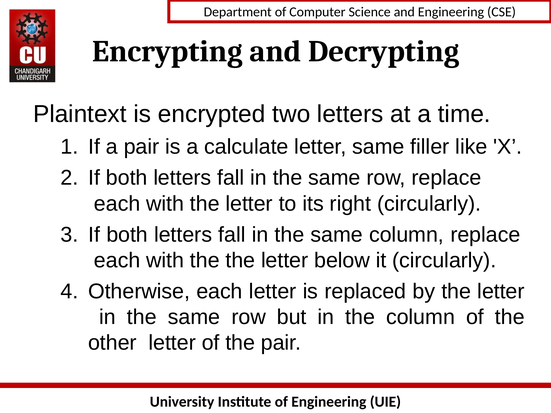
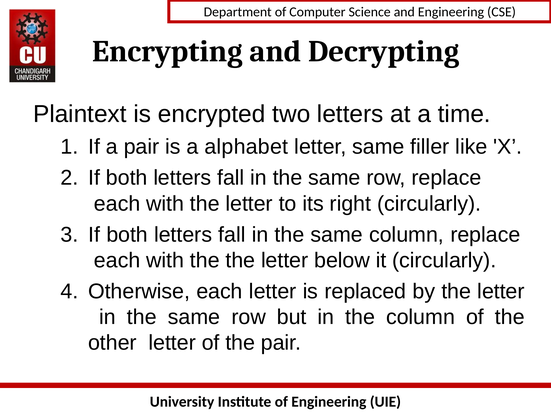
calculate: calculate -> alphabet (246, 147)
